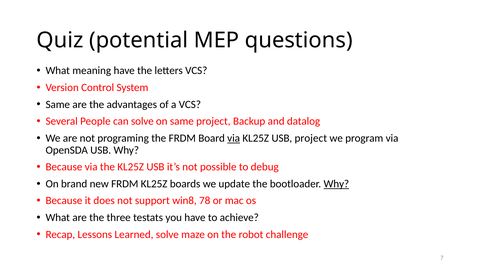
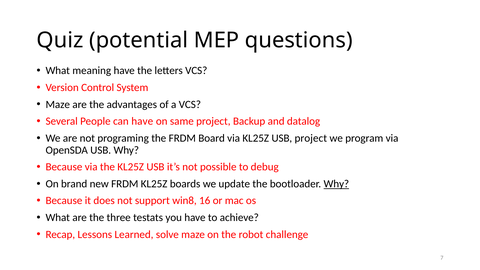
Same: Same -> Maze (58, 104)
can solve: solve -> have (142, 121)
via underline: present -> none (234, 138)
78: 78 -> 16 (205, 201)
